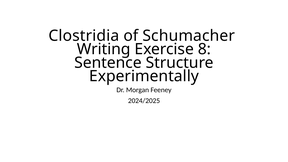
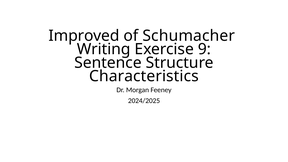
Clostridia: Clostridia -> Improved (84, 36)
8: 8 -> 9 (204, 49)
Experimentally: Experimentally -> Characteristics (144, 76)
